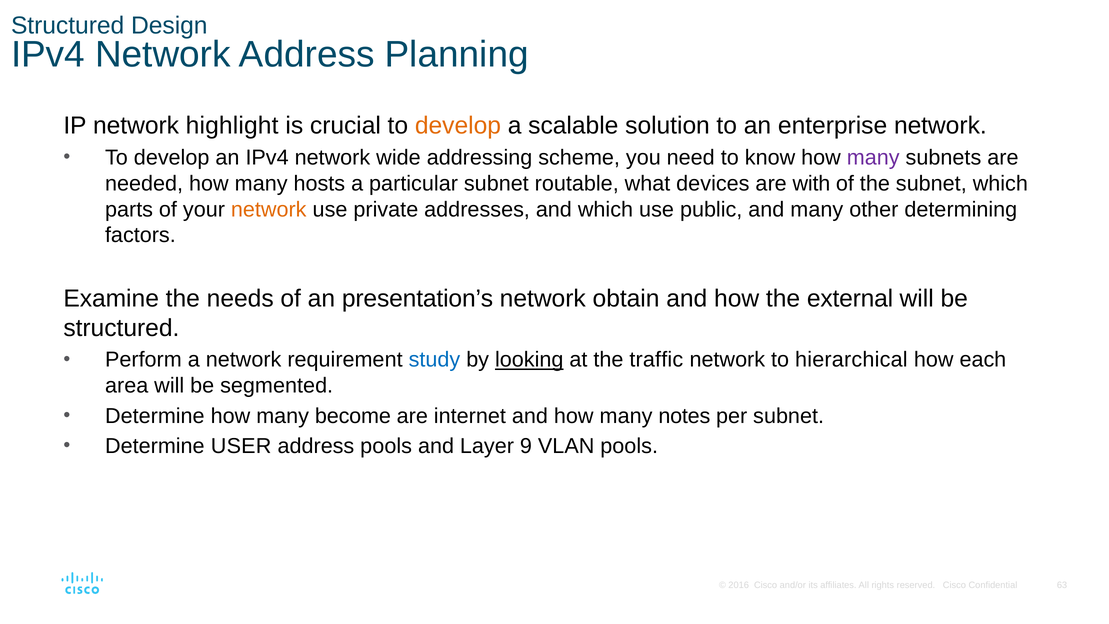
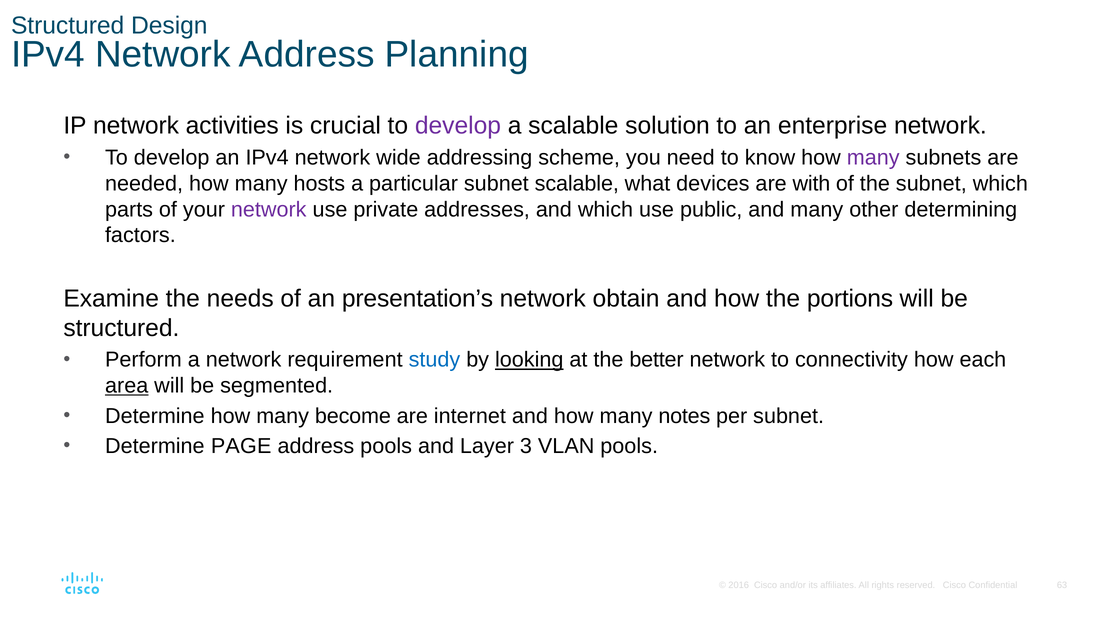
highlight: highlight -> activities (232, 126)
develop colour: orange -> purple (458, 126)
subnet routable: routable -> scalable (577, 184)
network colour: orange -> purple (269, 209)
external: external -> portions (850, 298)
traffic: traffic -> better (656, 360)
hierarchical: hierarchical -> connectivity (851, 360)
area underline: none -> present (127, 386)
USER: USER -> PAGE (241, 446)
9: 9 -> 3 (526, 446)
